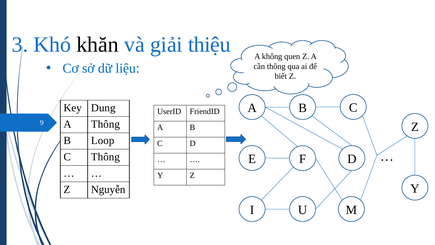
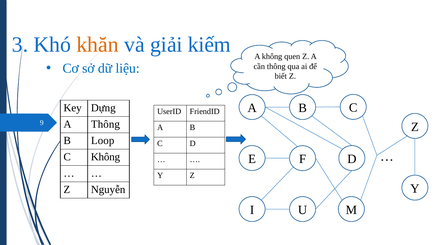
khăn colour: black -> orange (98, 45)
thiệu: thiệu -> kiếm (209, 45)
Dung: Dung -> Dựng (103, 108)
C Thông: Thông -> Không (105, 157)
